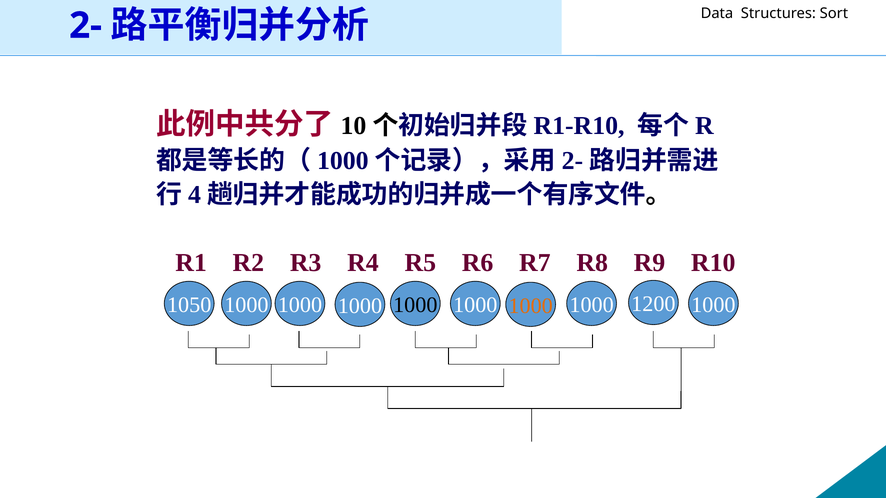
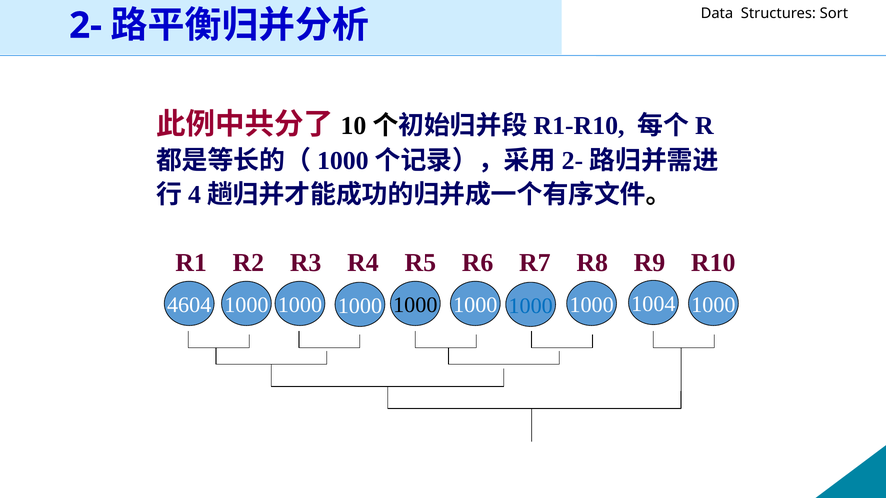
1050: 1050 -> 4604 (189, 305)
1000 colour: orange -> blue (531, 306)
1200: 1200 -> 1004 (653, 304)
